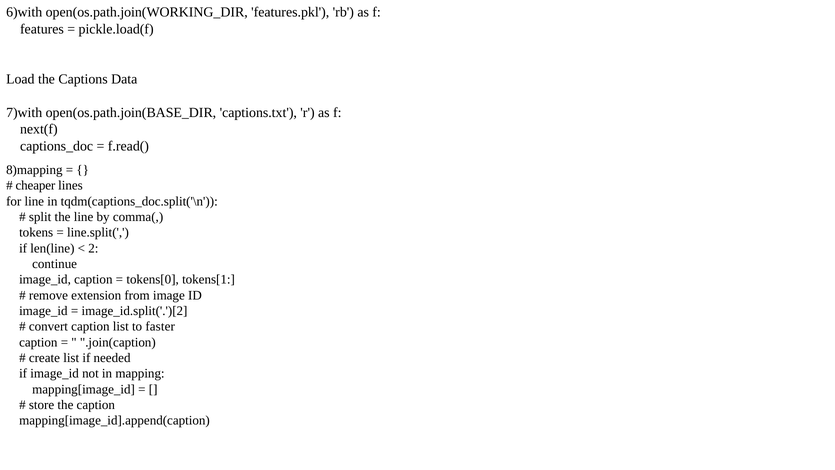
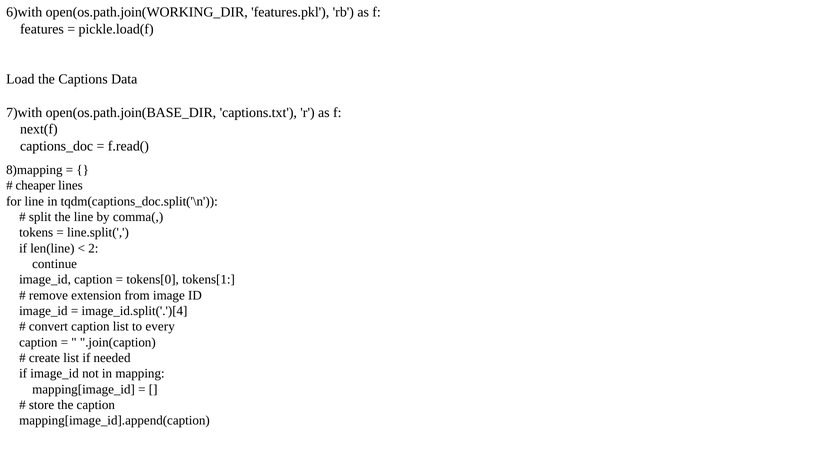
image_id.split('.')[2: image_id.split('.')[2 -> image_id.split('.')[4 (134, 311)
faster: faster -> every (160, 326)
